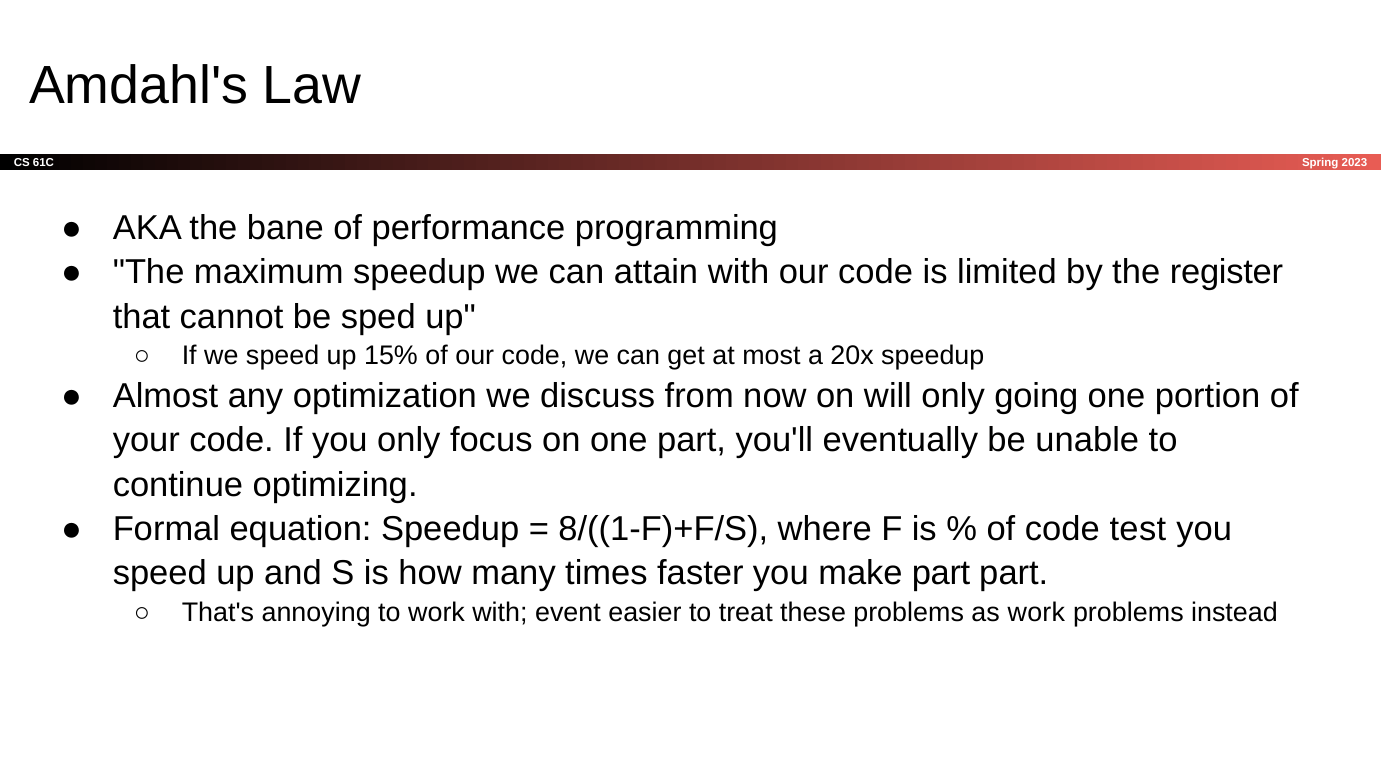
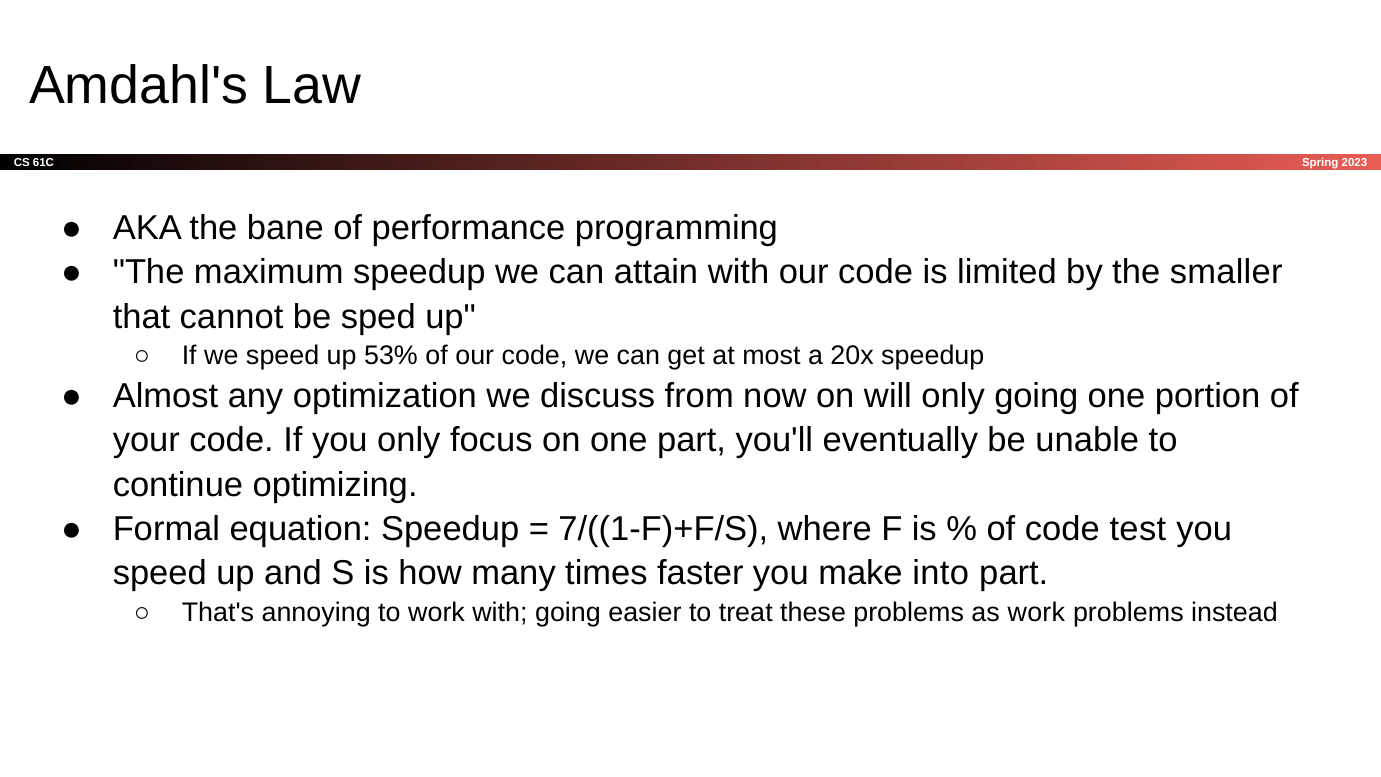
register: register -> smaller (1226, 272)
15%: 15% -> 53% (391, 355)
8/((1-F)+F/S: 8/((1-F)+F/S -> 7/((1-F)+F/S (663, 529)
make part: part -> into (941, 573)
with event: event -> going (568, 612)
